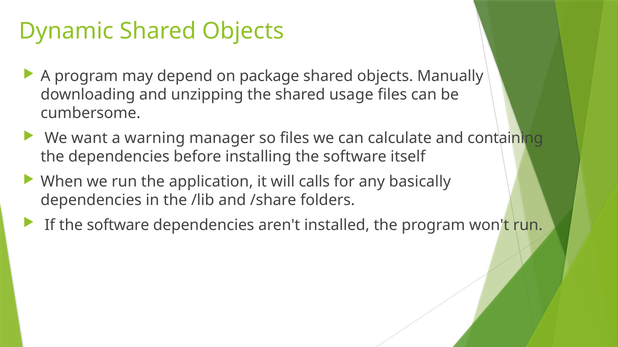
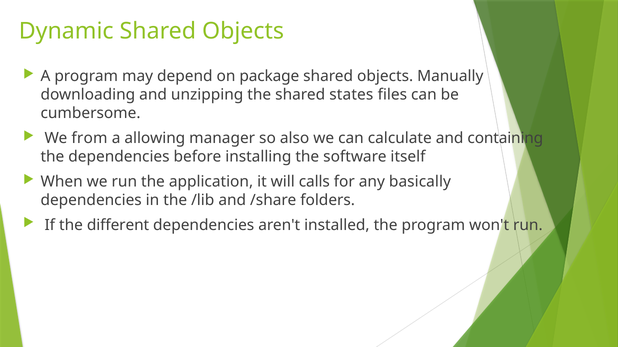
usage: usage -> states (351, 95)
want: want -> from (89, 138)
warning: warning -> allowing (155, 138)
so files: files -> also (295, 138)
If the software: software -> different (118, 225)
